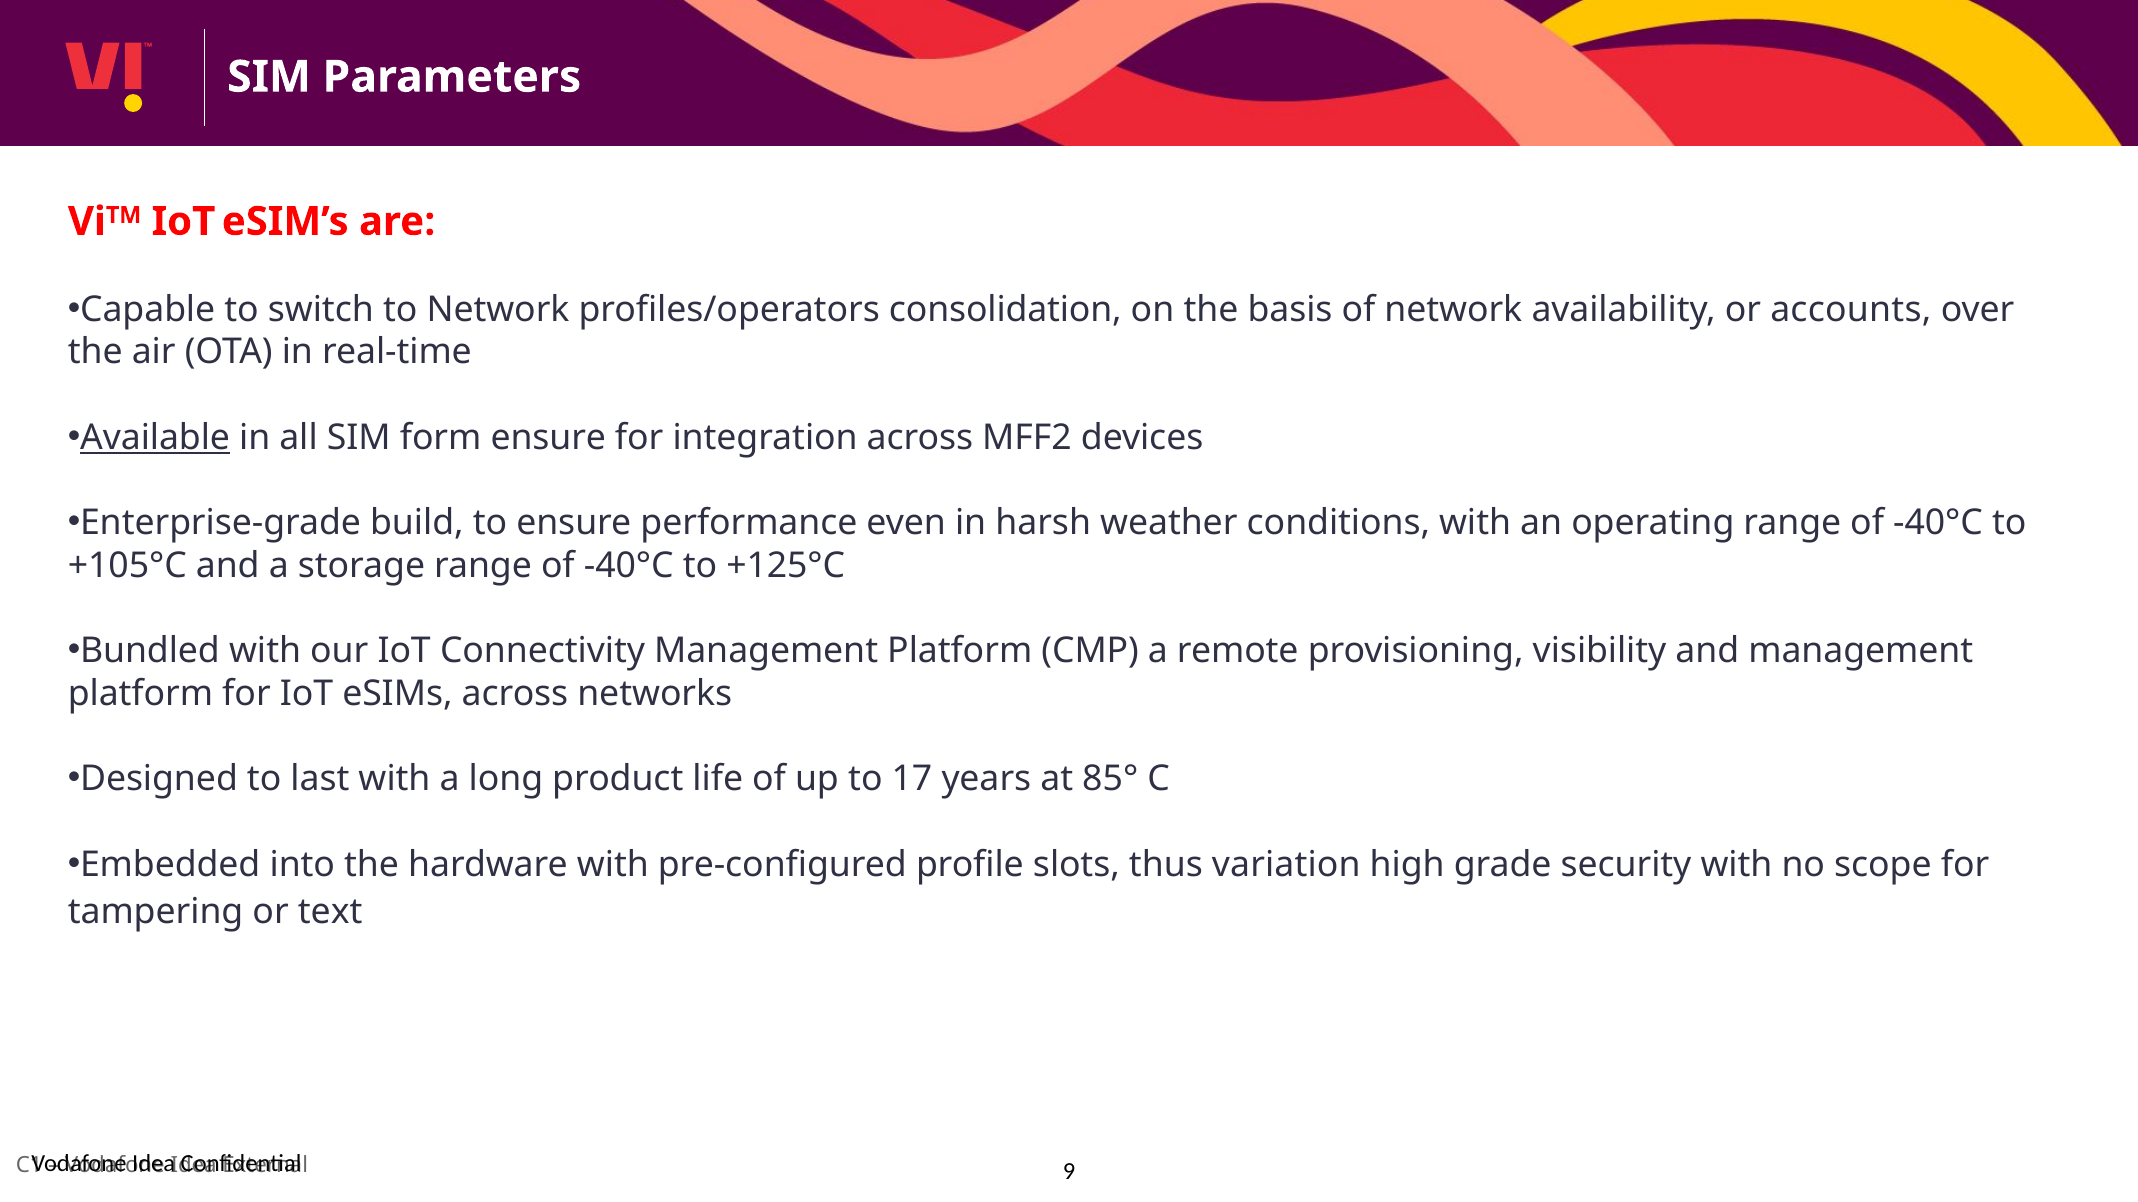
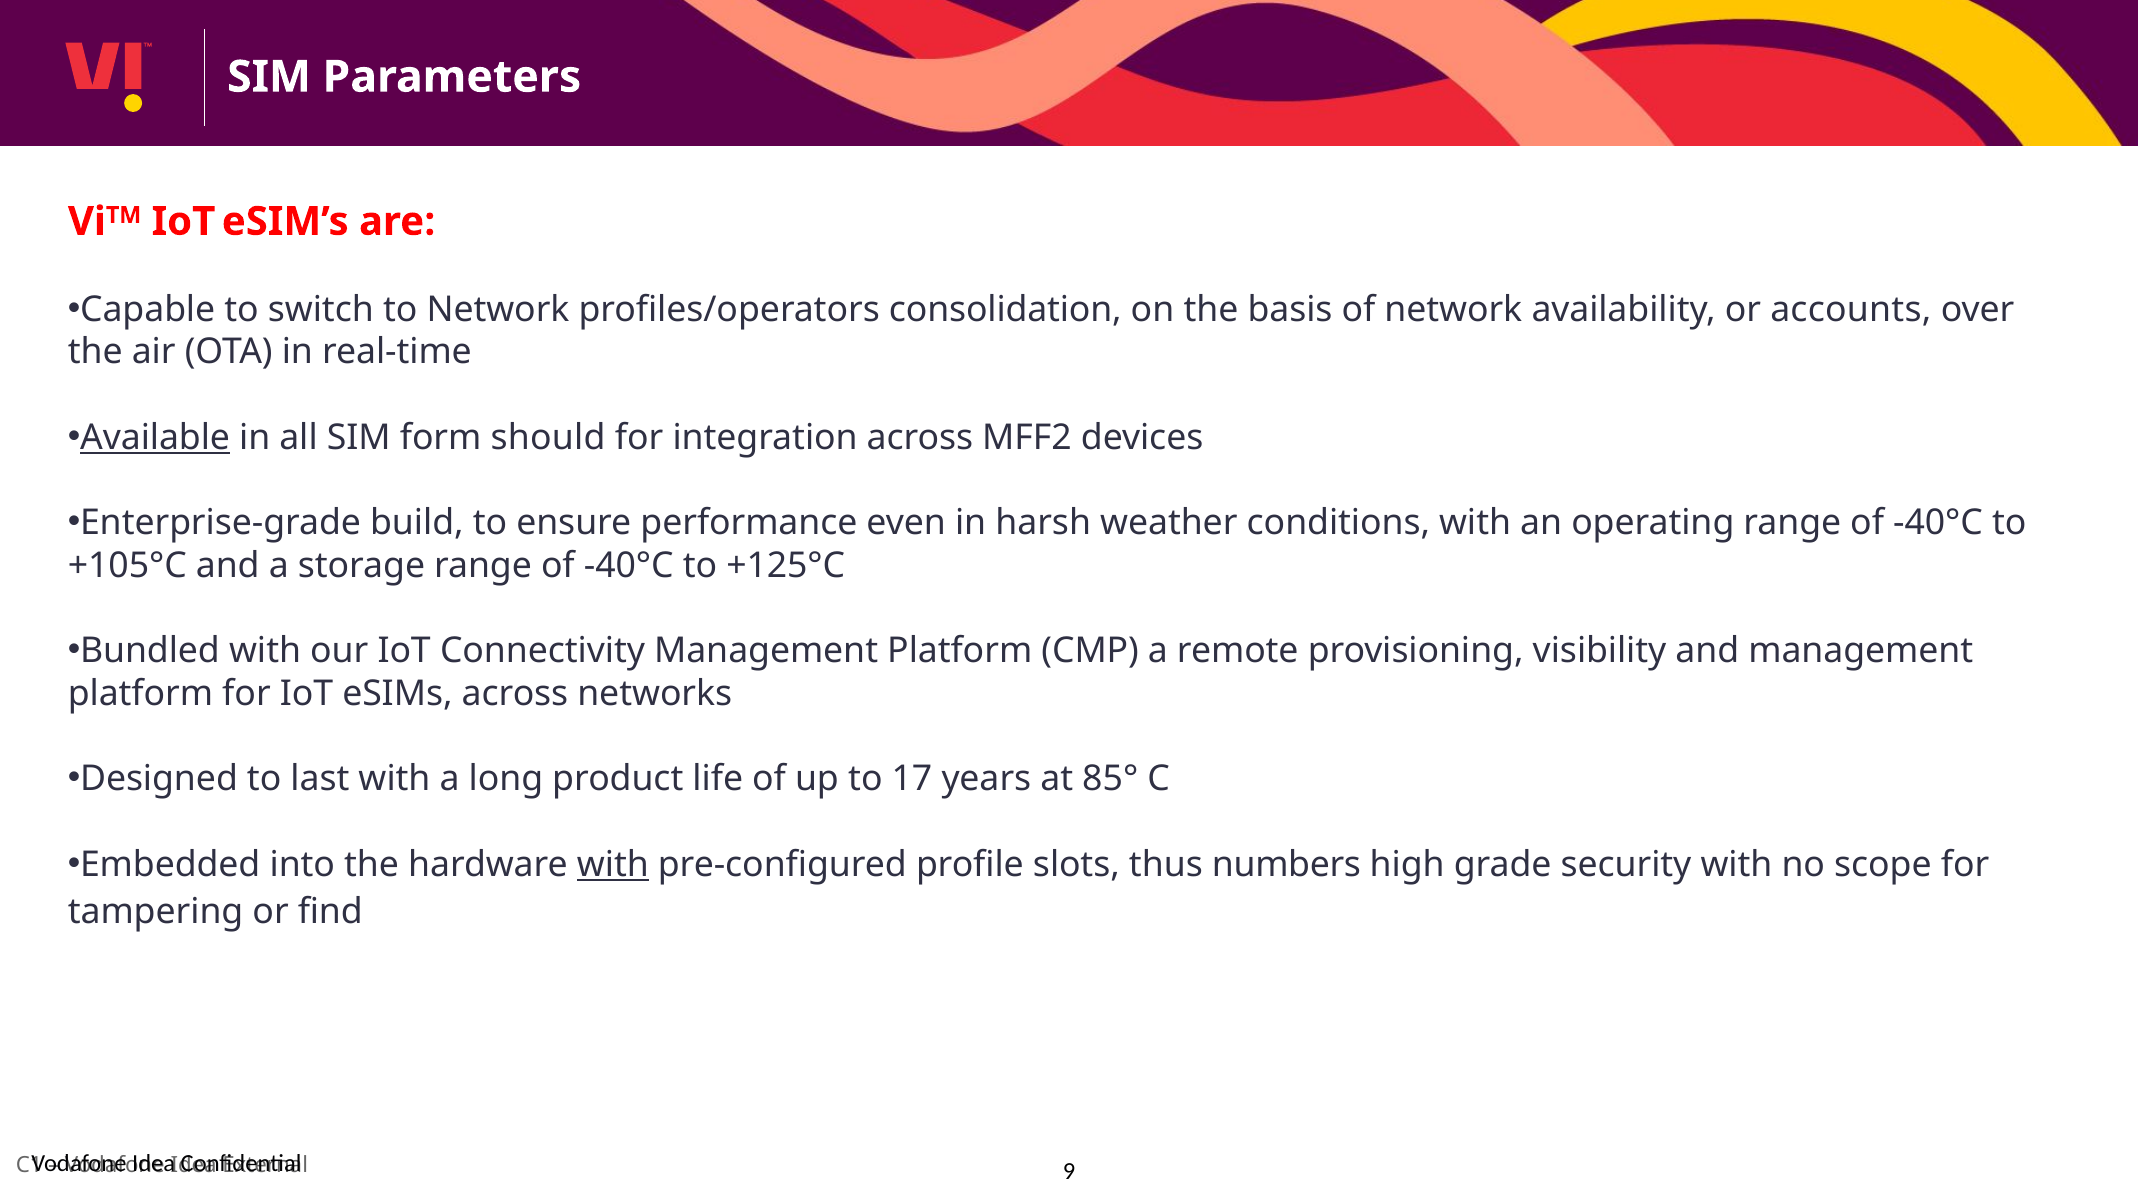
form ensure: ensure -> should (548, 438)
with underline: none -> present (613, 865)
variation: variation -> numbers (1286, 865)
text: text -> find (330, 912)
